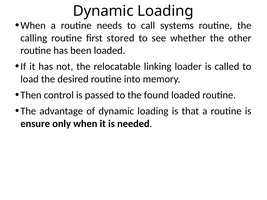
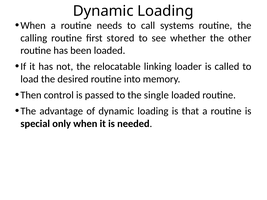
found: found -> single (156, 95)
ensure: ensure -> special (35, 124)
